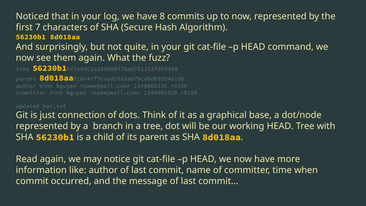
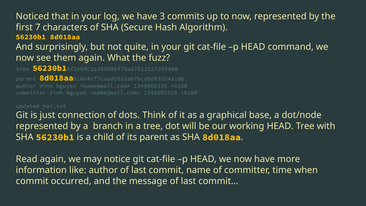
8: 8 -> 3 (162, 16)
